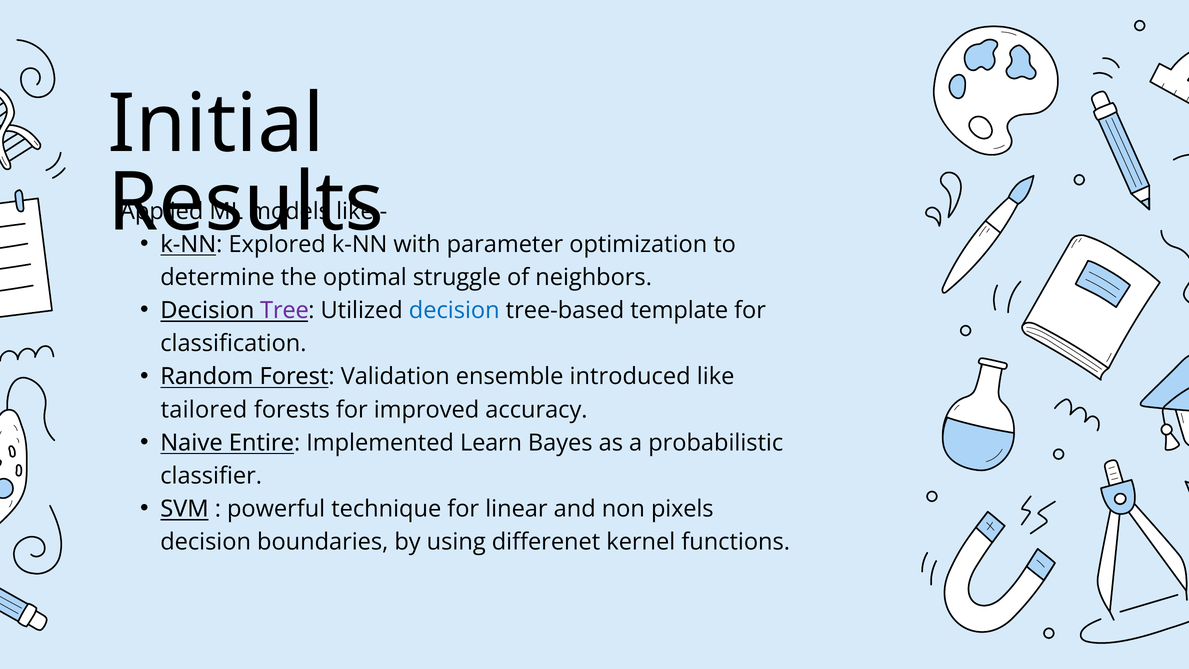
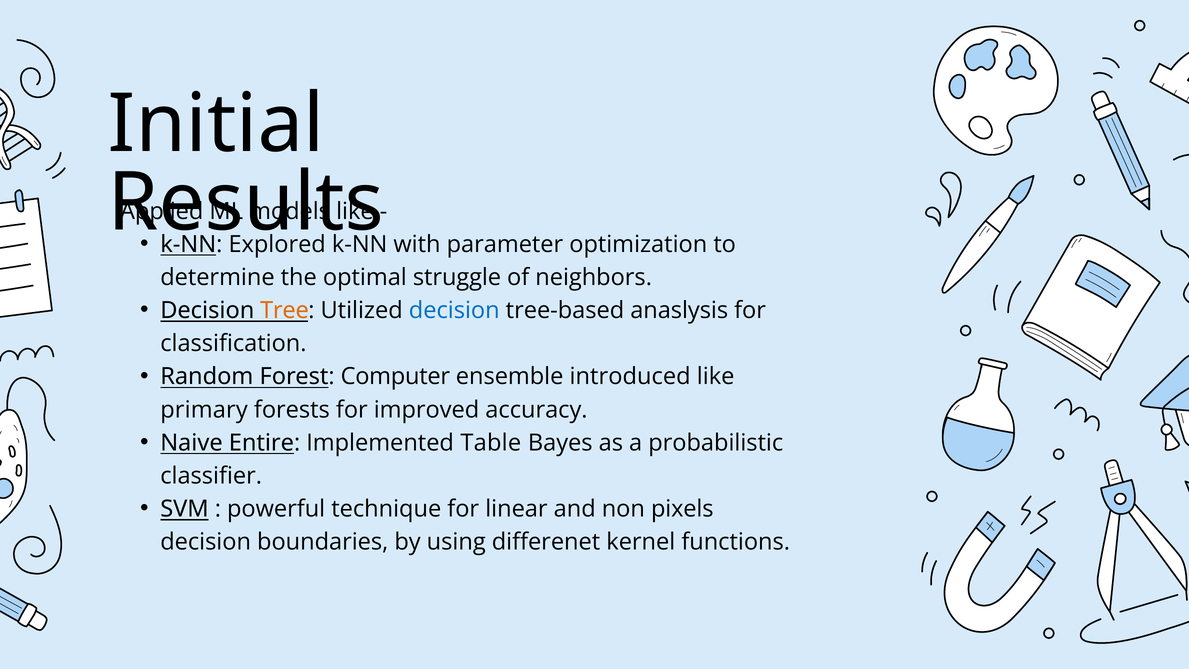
Tree colour: purple -> orange (284, 310)
template: template -> anaslysis (679, 310)
Validation: Validation -> Computer (395, 377)
tailored: tailored -> primary (204, 410)
Learn: Learn -> Table (491, 443)
